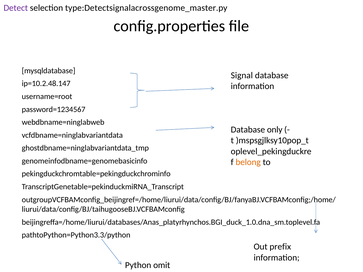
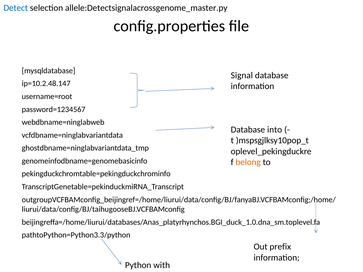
Detect colour: purple -> blue (16, 8)
type:Detectsignalacrossgenome_master.py: type:Detectsignalacrossgenome_master.py -> allele:Detectsignalacrossgenome_master.py (146, 8)
only: only -> into (275, 130)
omit: omit -> with (162, 265)
